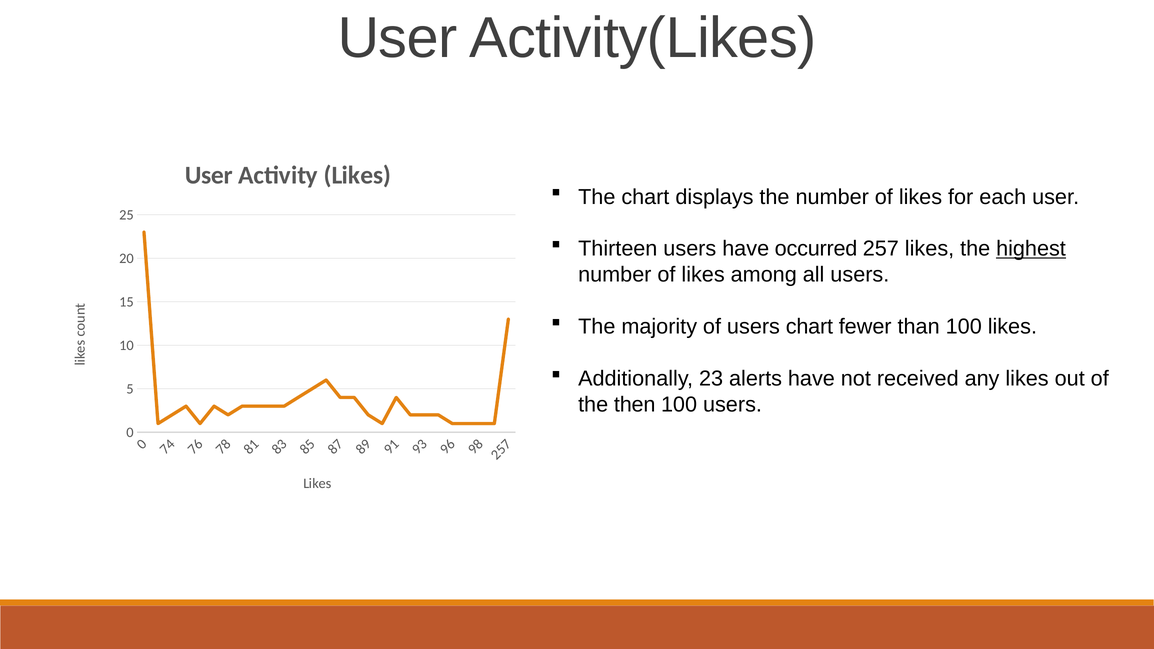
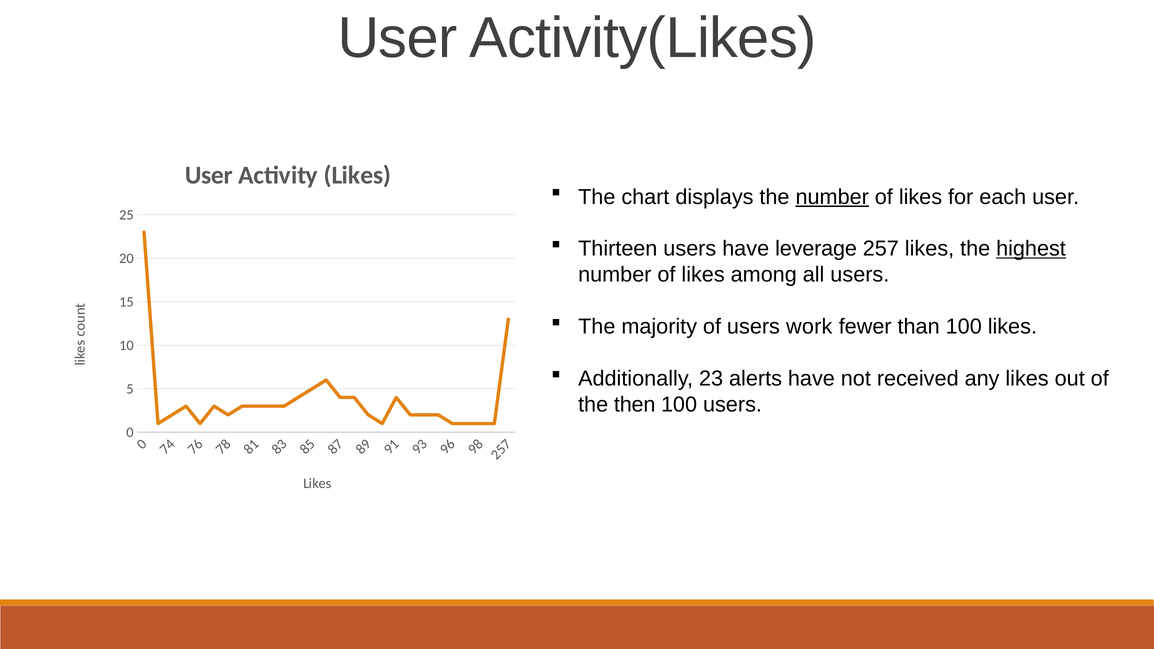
number underline: none -> present (832, 197)
occurred: occurred -> leverage (816, 249)
users chart: chart -> work (809, 327)
